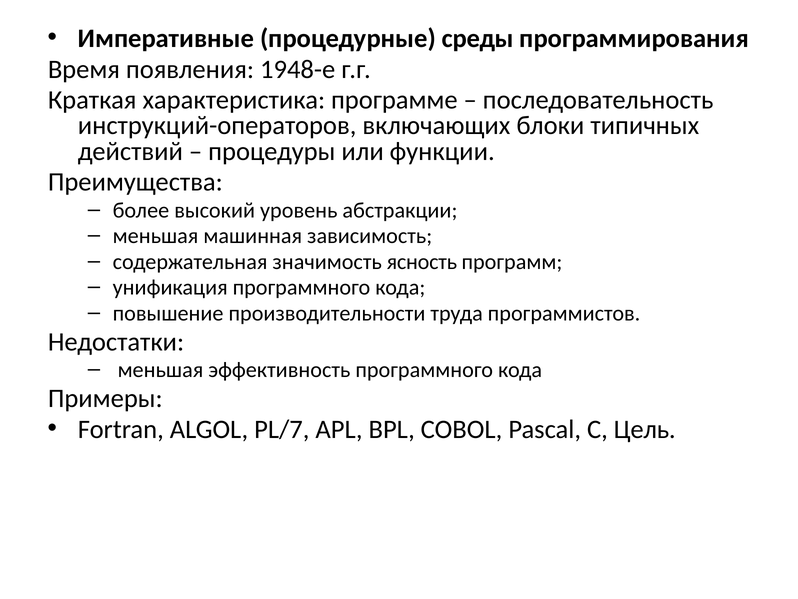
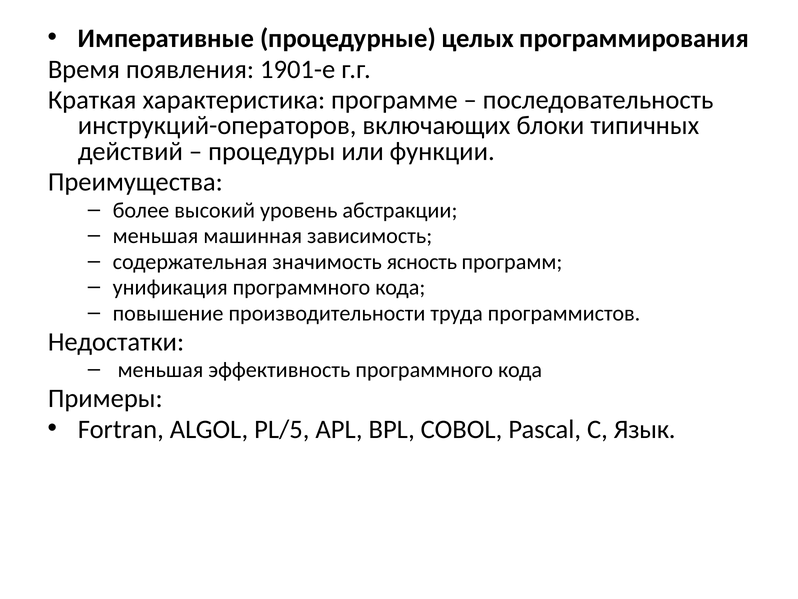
среды: среды -> целых (478, 38)
1948-е: 1948-е -> 1901-е (298, 69)
PL/7: PL/7 -> PL/5 (282, 429)
Цель: Цель -> Язык (645, 429)
